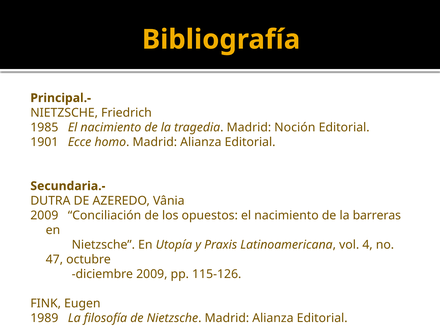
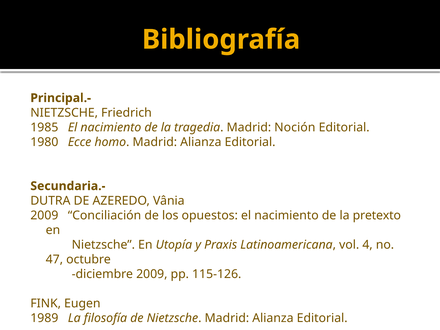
1901: 1901 -> 1980 (44, 142)
barreras: barreras -> pretexto (377, 215)
